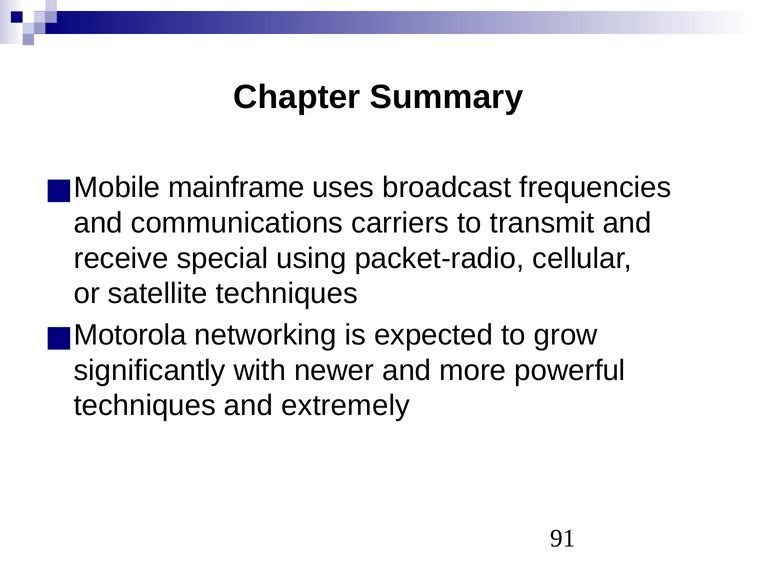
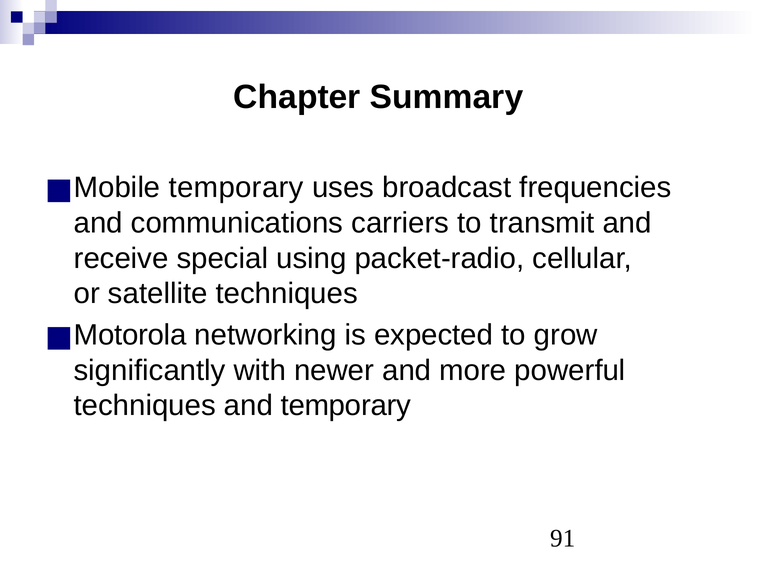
Mobile mainframe: mainframe -> temporary (236, 188)
and extremely: extremely -> temporary (346, 406)
